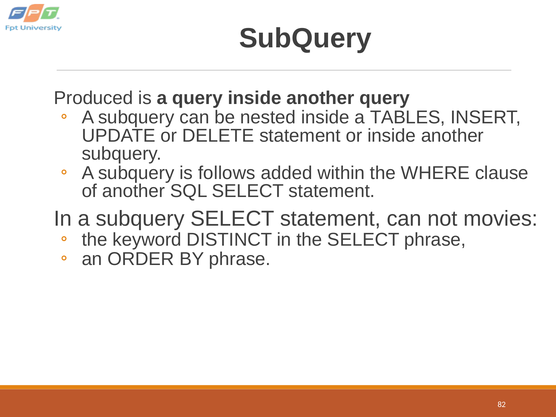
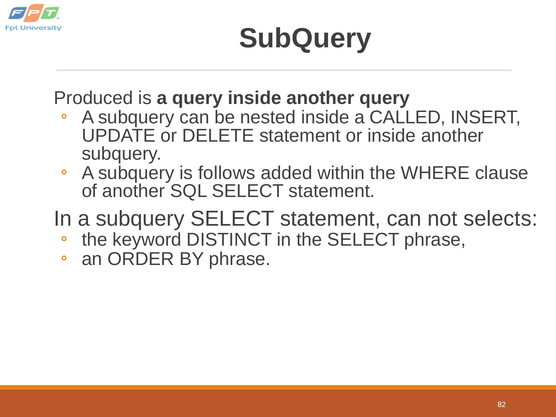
TABLES: TABLES -> CALLED (408, 118)
movies: movies -> selects (501, 219)
